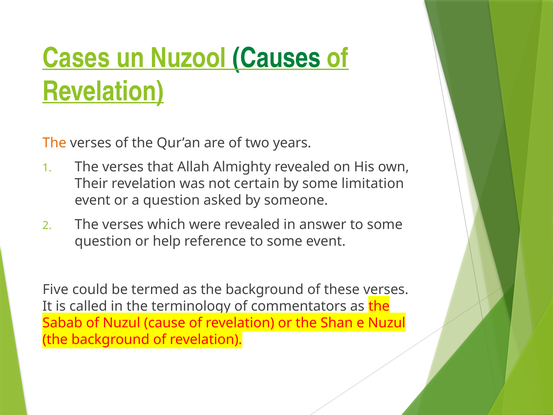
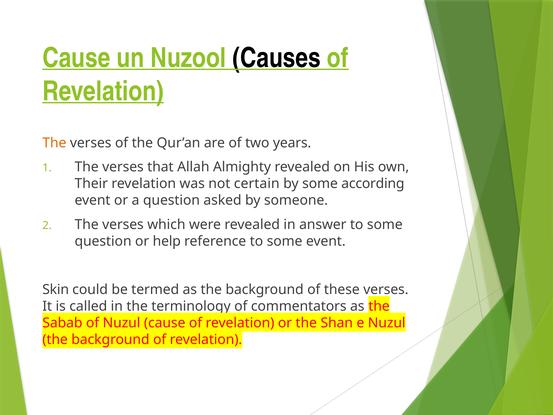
Cases: Cases -> Cause (76, 58)
Causes colour: green -> black (277, 58)
limitation: limitation -> according (373, 184)
Five: Five -> Skin (56, 290)
